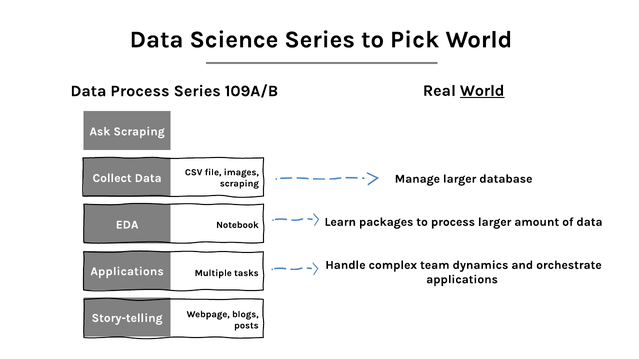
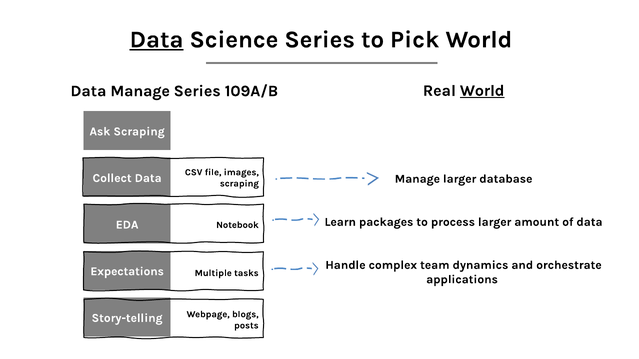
Data underline: none -> present (157, 39)
Data Process: Process -> Manage (140, 91)
Applications: Applications -> Expectations (127, 272)
